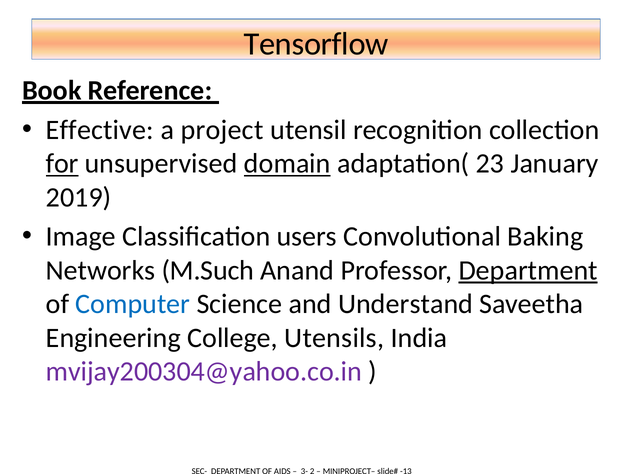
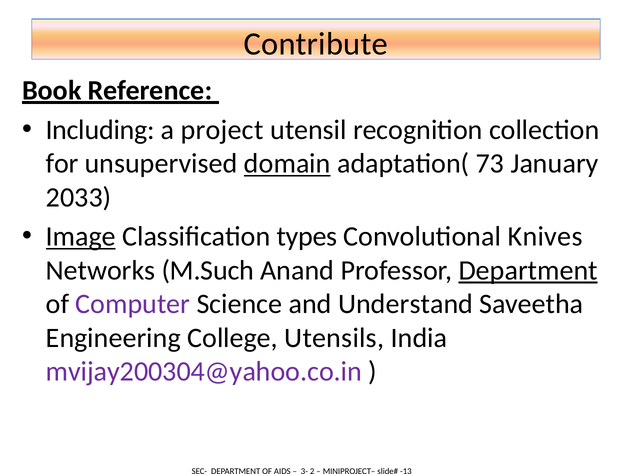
Tensorflow: Tensorflow -> Contribute (316, 44)
Effective: Effective -> Including (100, 130)
for underline: present -> none (62, 164)
23: 23 -> 73 (490, 164)
2019: 2019 -> 2033 (79, 197)
Image underline: none -> present (81, 237)
users: users -> types (307, 237)
Baking: Baking -> Knives (545, 237)
Computer colour: blue -> purple (133, 304)
